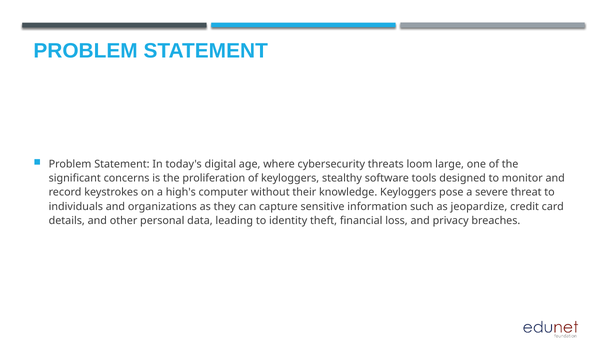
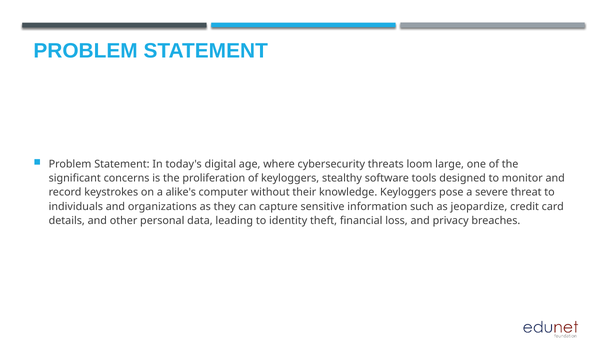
high's: high's -> alike's (181, 193)
